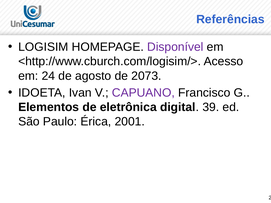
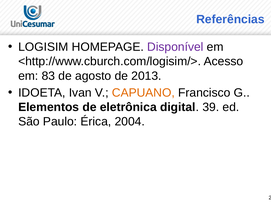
24: 24 -> 83 (48, 76)
2073: 2073 -> 2013 (146, 76)
CAPUANO colour: purple -> orange (143, 93)
2001: 2001 -> 2004 (130, 122)
